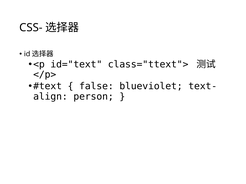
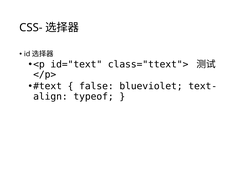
person: person -> typeof (94, 97)
